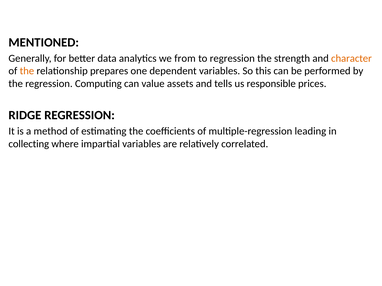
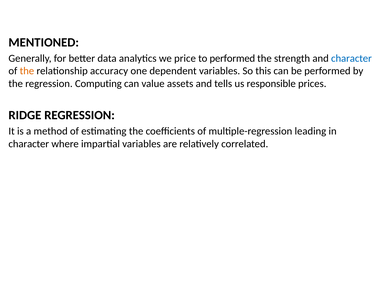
from: from -> price (185, 58)
to regression: regression -> performed (232, 58)
character colour: orange -> blue (351, 58)
prepares: prepares -> accuracy (109, 71)
collecting: collecting -> character (29, 144)
